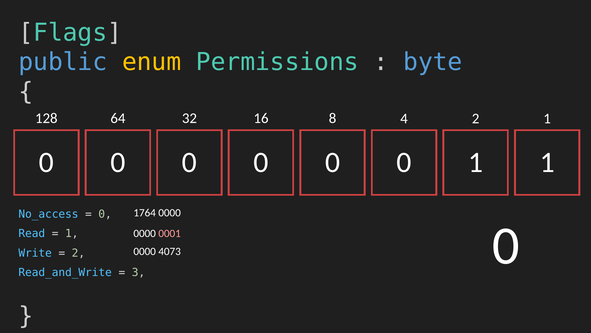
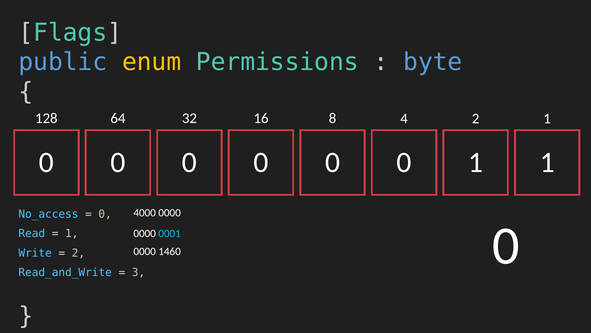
1764: 1764 -> 4000 (145, 212)
0001 colour: pink -> light blue (170, 233)
4073: 4073 -> 1460 (170, 251)
